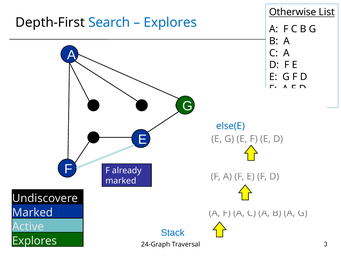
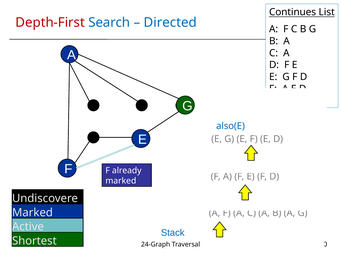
Otherwise: Otherwise -> Continues (293, 12)
Depth-First colour: black -> red (50, 22)
Explores: Explores -> Directed (170, 22)
else(E: else(E -> also(E (231, 126)
Explores: Explores -> Shortest (34, 241)
